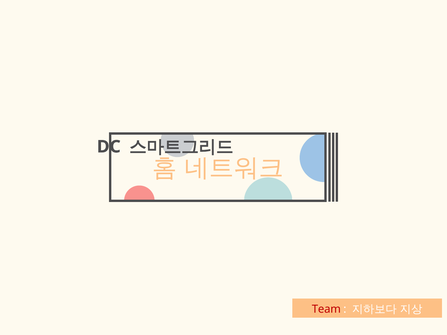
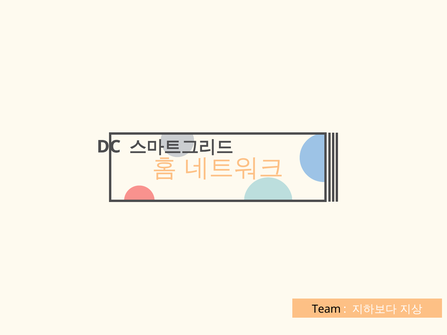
Team colour: red -> black (326, 309)
